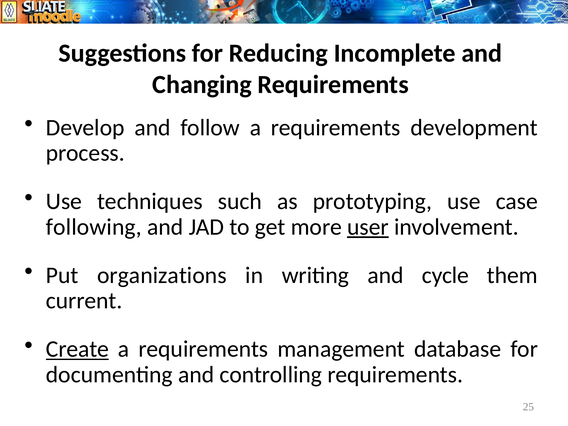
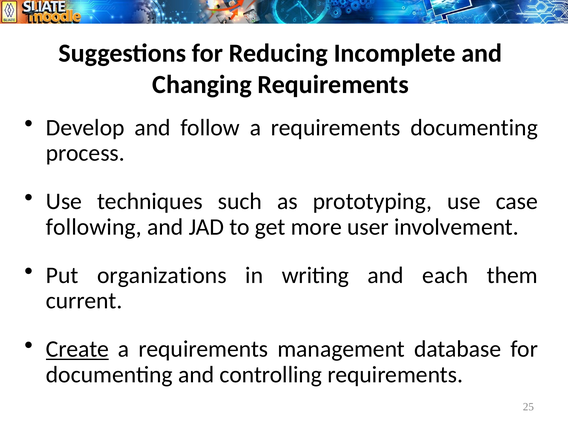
requirements development: development -> documenting (474, 128)
user underline: present -> none (368, 227)
cycle: cycle -> each (445, 275)
